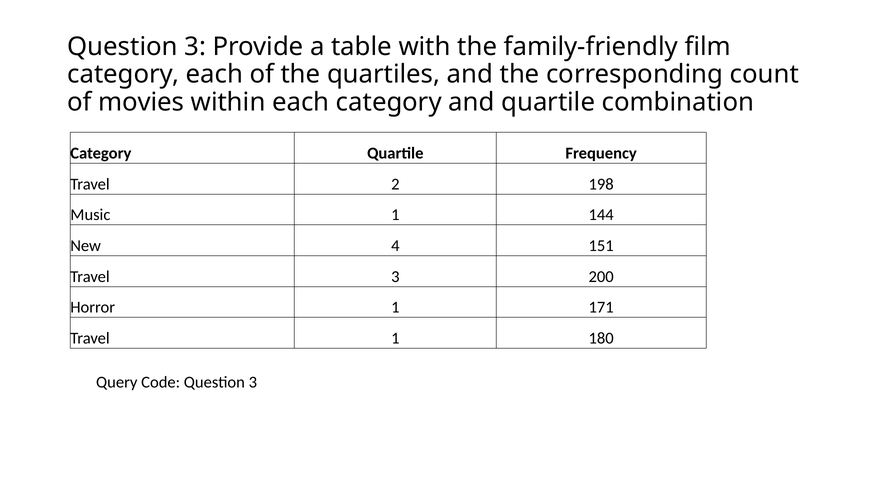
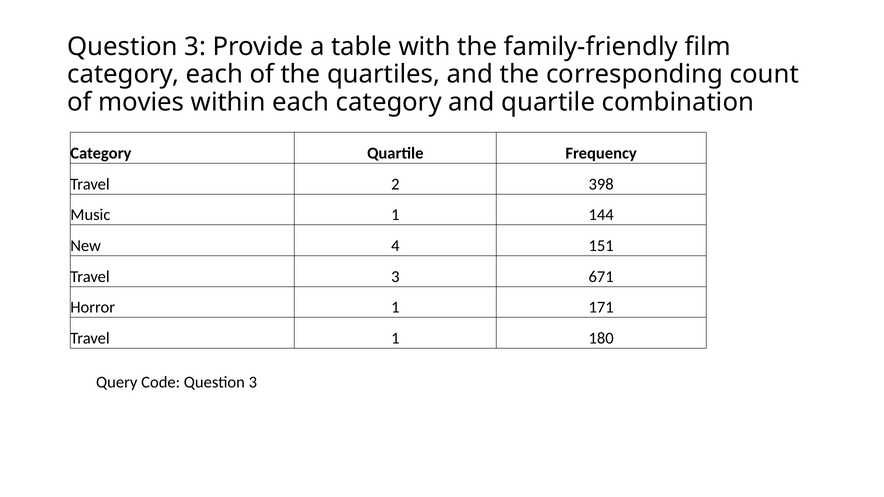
198: 198 -> 398 (601, 184)
200: 200 -> 671 (601, 277)
